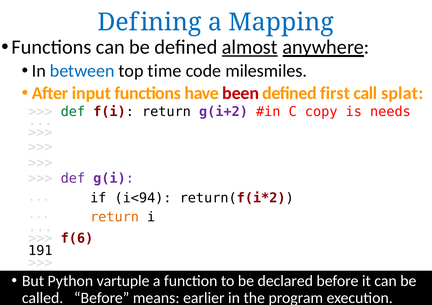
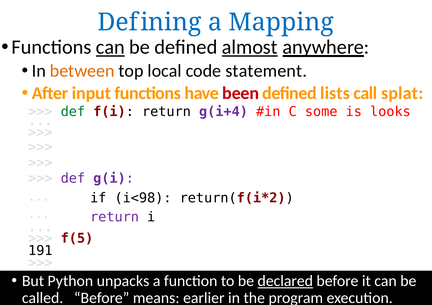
can underline: none -> present (110, 47)
between colour: blue -> orange (82, 71)
time: time -> local (165, 71)
milesmiles: milesmiles -> statement (266, 71)
first: first -> lists (335, 93)
g(i+2: g(i+2 -> g(i+4 (223, 111)
copy: copy -> some (321, 111)
needs: needs -> looks (390, 111)
i<94: i<94 -> i<98 (143, 198)
return colour: orange -> purple (115, 217)
f(6: f(6 -> f(5 (77, 238)
vartuple: vartuple -> unpacks (123, 280)
declared underline: none -> present (285, 280)
